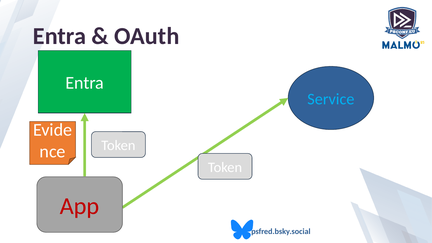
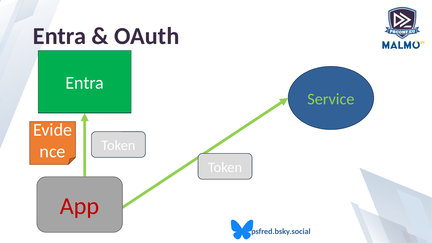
Service colour: light blue -> light green (331, 99)
